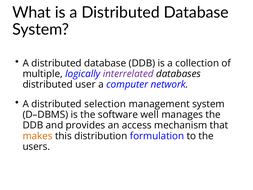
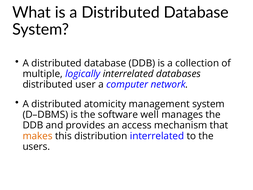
interrelated colour: purple -> black (128, 74)
selection: selection -> atomicity (105, 104)
distribution formulation: formulation -> interrelated (157, 136)
